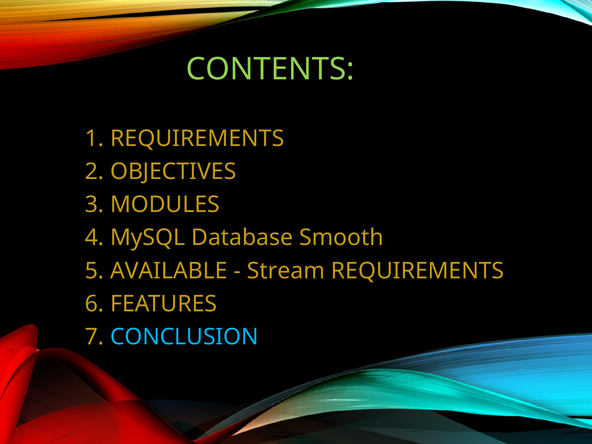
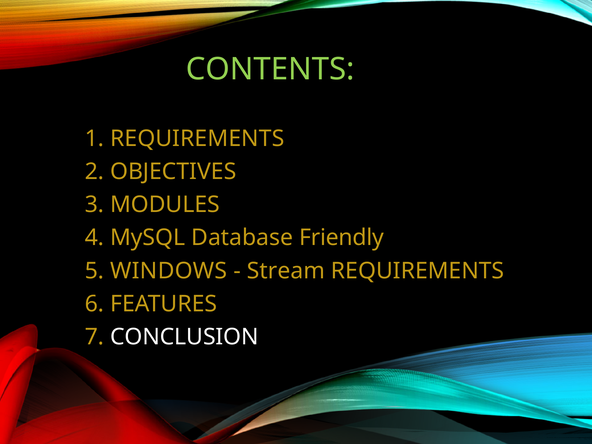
Smooth: Smooth -> Friendly (341, 238)
AVAILABLE: AVAILABLE -> WINDOWS (169, 271)
CONCLUSION colour: light blue -> white (184, 337)
